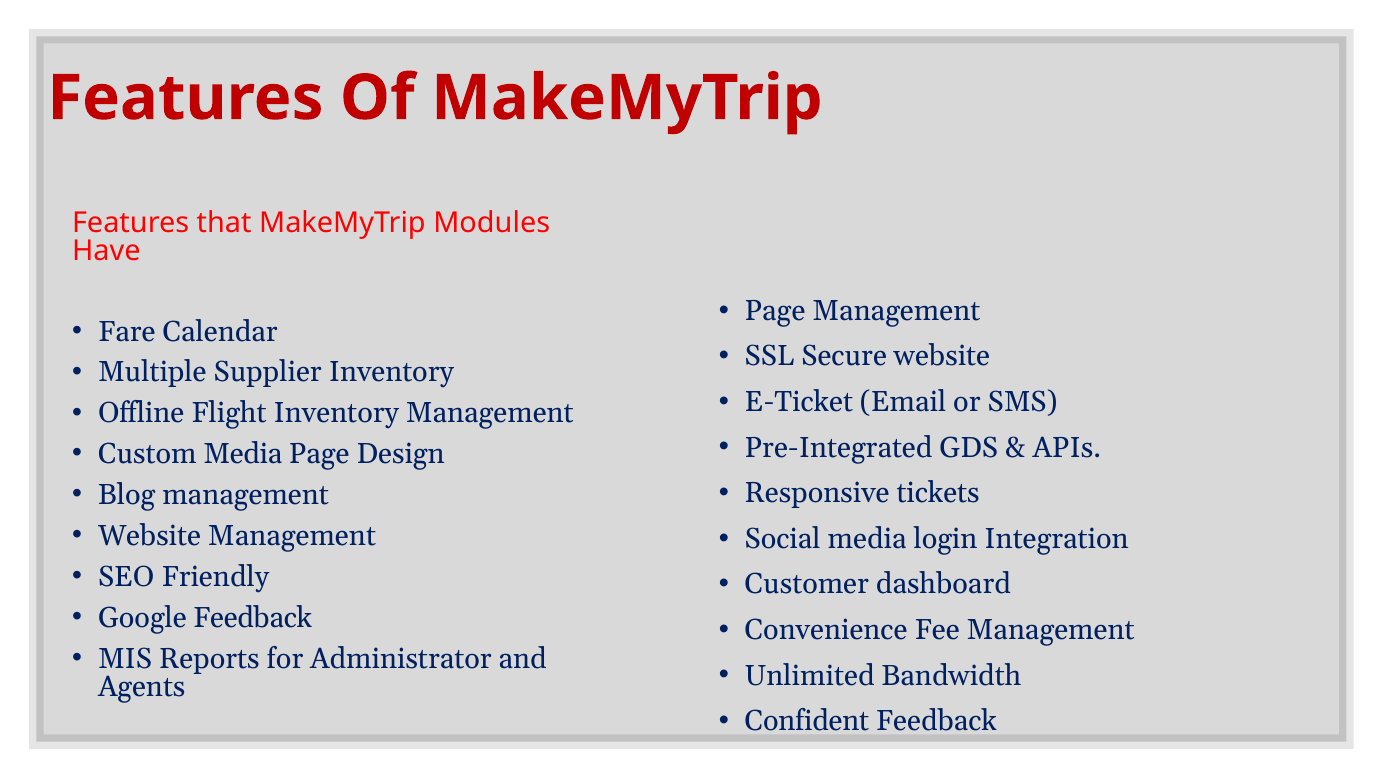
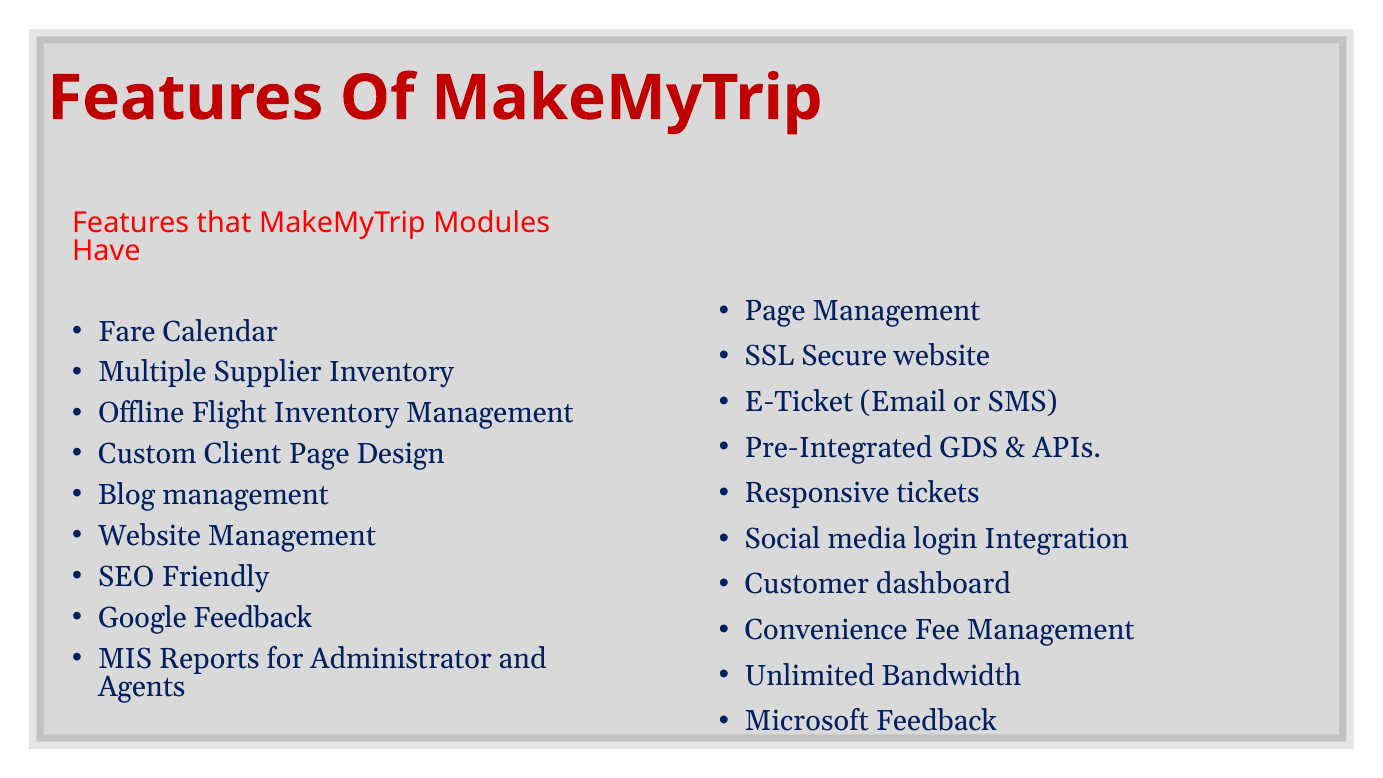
Custom Media: Media -> Client (243, 454)
Confident: Confident -> Microsoft (807, 721)
